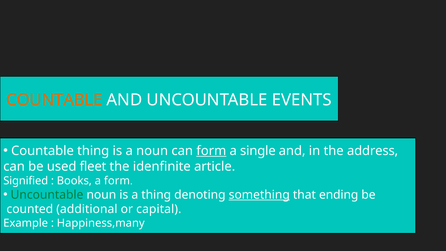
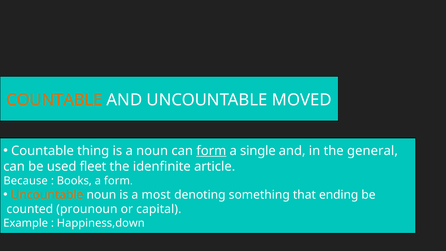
EVENTS: EVENTS -> MOVED (302, 100)
address: address -> general (372, 151)
Signified: Signified -> Because (26, 181)
Uncountable colour: green -> orange (47, 195)
a thing: thing -> most (156, 195)
something underline: present -> none (259, 195)
additional: additional -> prounoun (87, 209)
Happiness,many: Happiness,many -> Happiness,down (101, 223)
